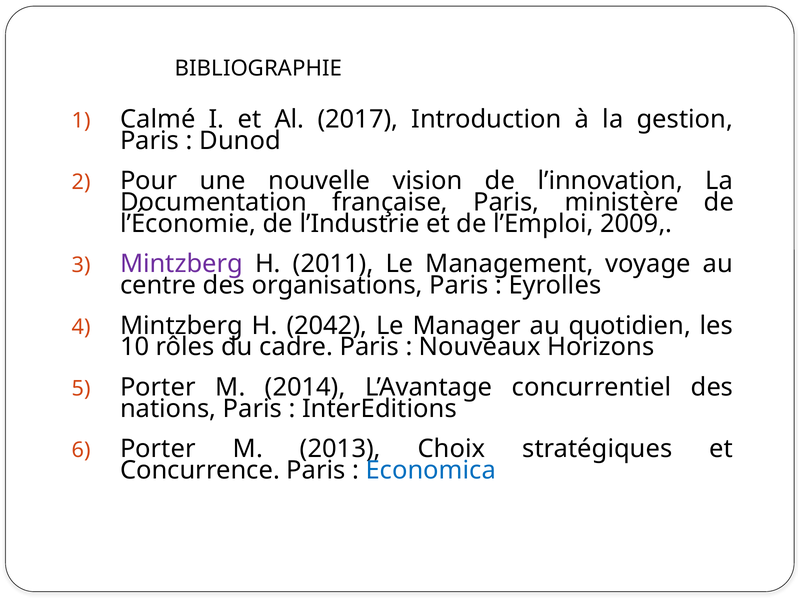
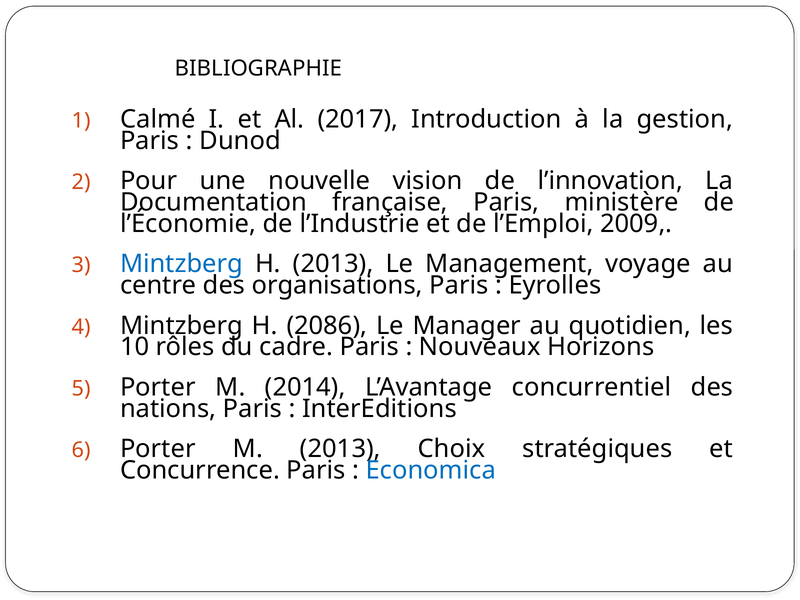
Mintzberg colour: purple -> blue (182, 264)
H 2011: 2011 -> 2013 (333, 264)
2042: 2042 -> 2086 (327, 326)
